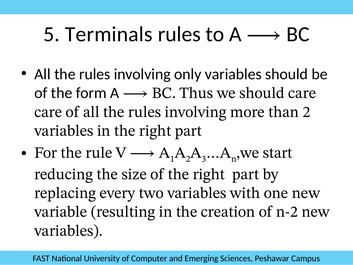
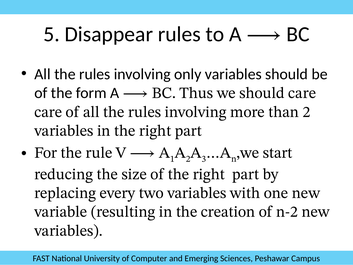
Terminals: Terminals -> Disappear (109, 34)
